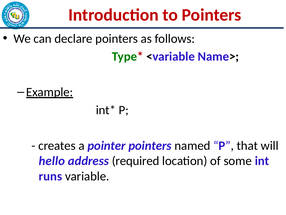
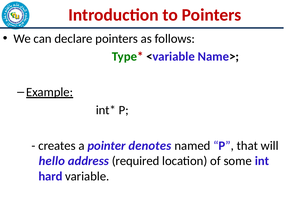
pointer pointers: pointers -> denotes (150, 145)
runs: runs -> hard (50, 176)
